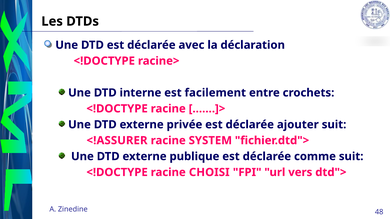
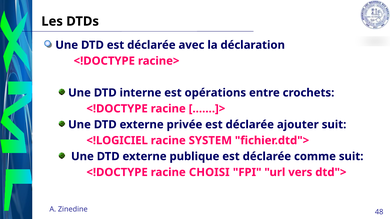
facilement: facilement -> opérations (215, 93)
<!ASSURER: <!ASSURER -> <!LOGICIEL (117, 141)
